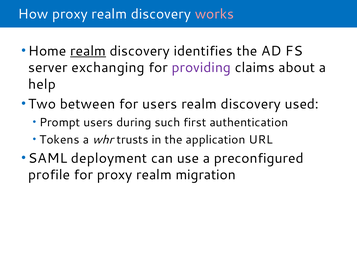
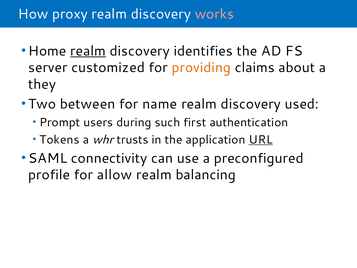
exchanging: exchanging -> customized (108, 68)
providing colour: purple -> orange (201, 68)
help: help -> they (42, 84)
for users: users -> name (160, 104)
URL underline: none -> present (261, 139)
deployment: deployment -> connectivity (109, 158)
for proxy: proxy -> allow (115, 175)
migration: migration -> balancing (206, 175)
